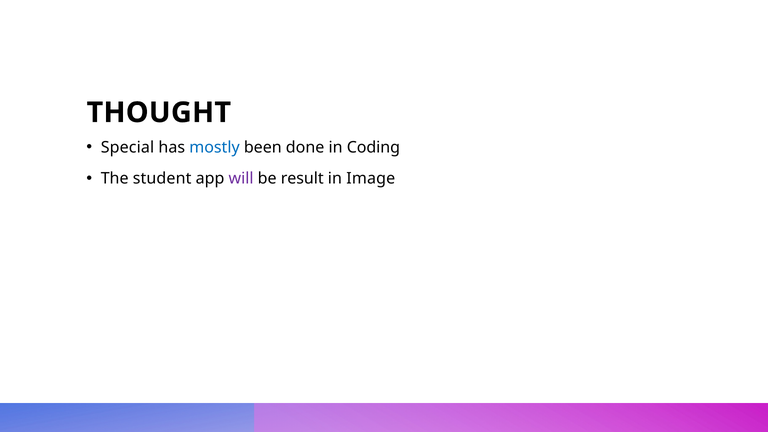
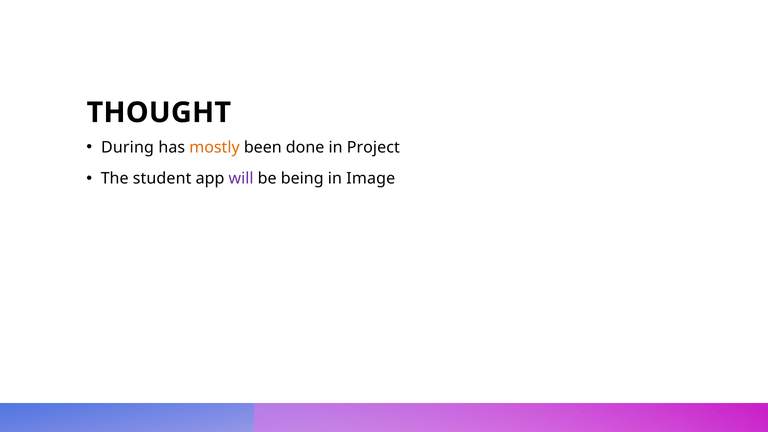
Special: Special -> During (127, 148)
mostly colour: blue -> orange (214, 148)
Coding: Coding -> Project (373, 148)
result: result -> being (302, 179)
